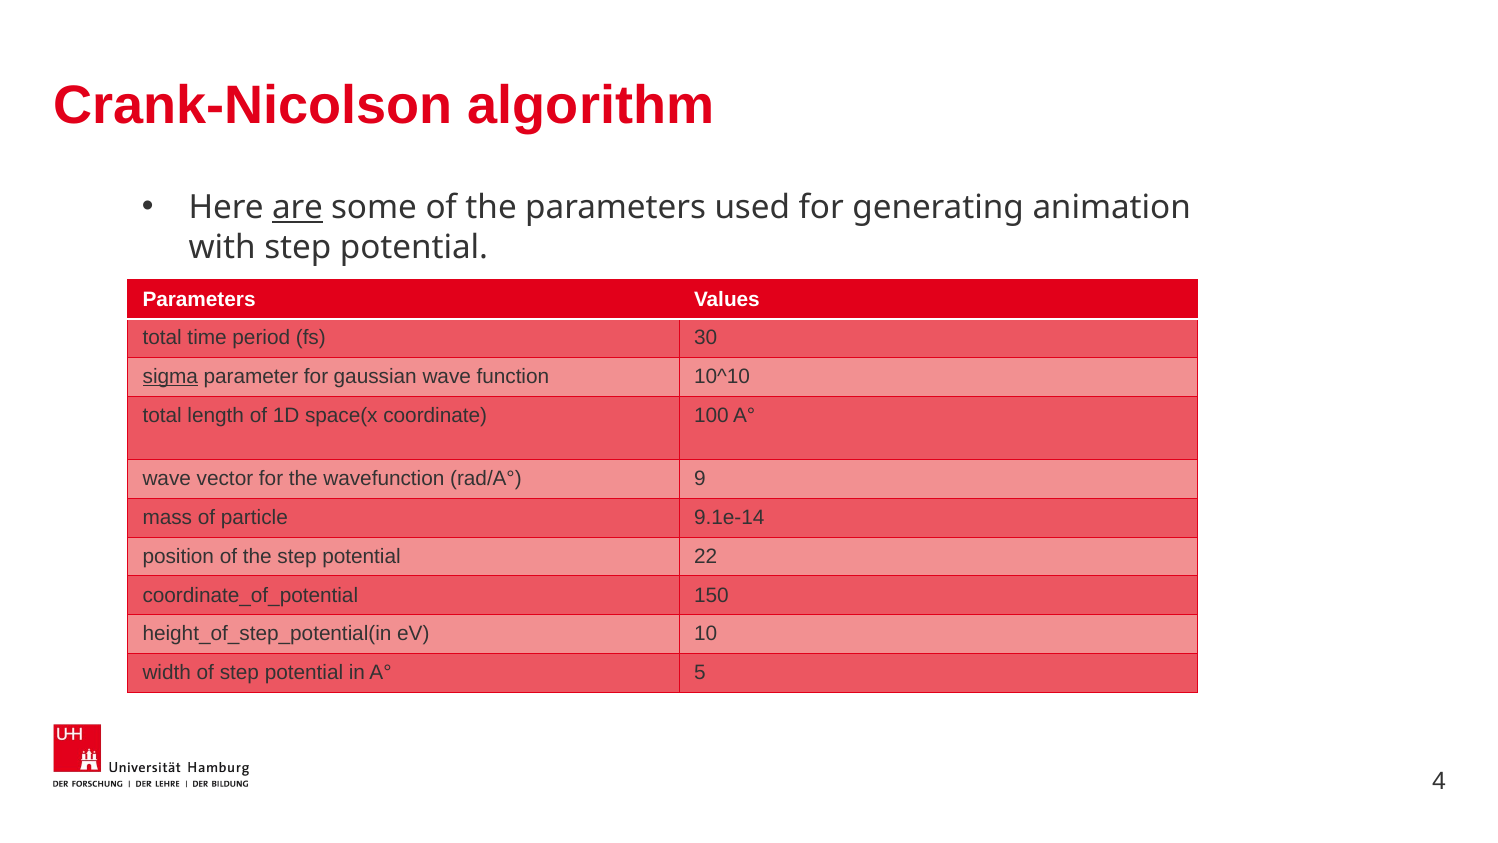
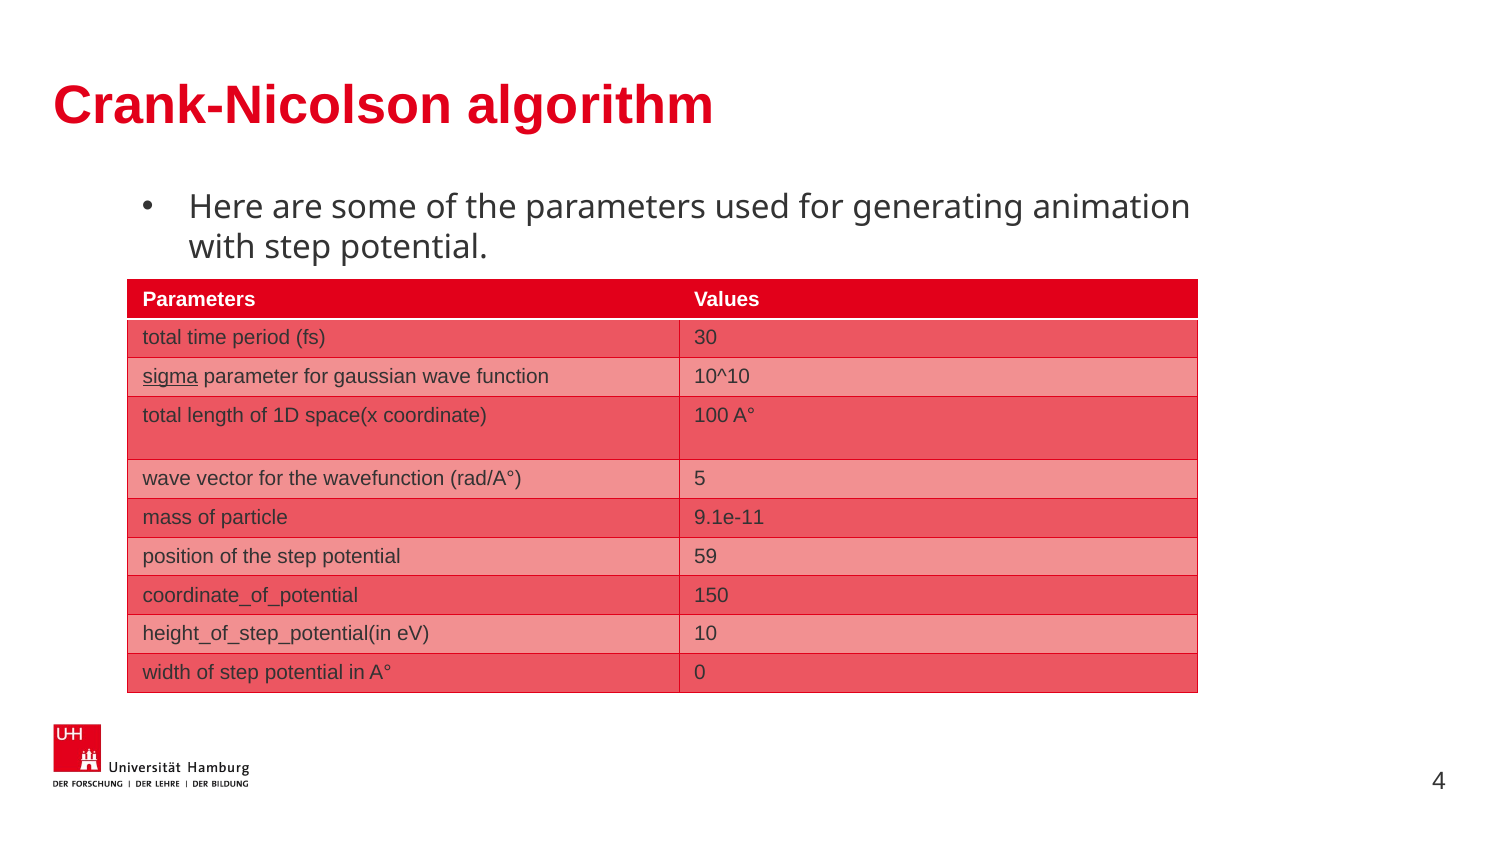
are underline: present -> none (298, 208)
9: 9 -> 5 (700, 479)
9.1e-14: 9.1e-14 -> 9.1e-11 (729, 517)
22: 22 -> 59 (706, 556)
5: 5 -> 0 (700, 673)
